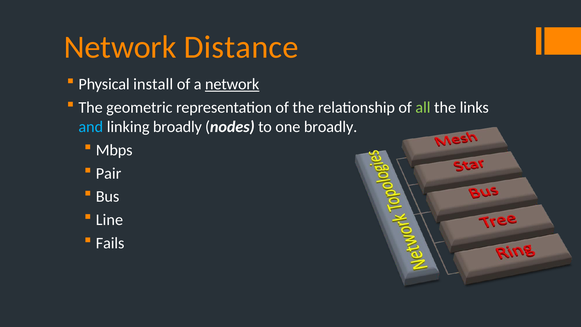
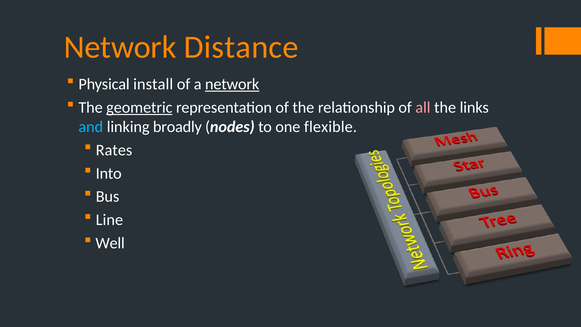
geometric underline: none -> present (139, 107)
all colour: light green -> pink (423, 107)
one broadly: broadly -> flexible (331, 127)
Mbps: Mbps -> Rates (114, 150)
Pair: Pair -> Into (109, 173)
Fails: Fails -> Well (110, 243)
